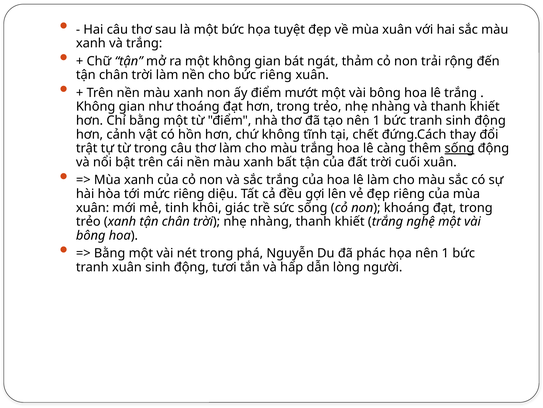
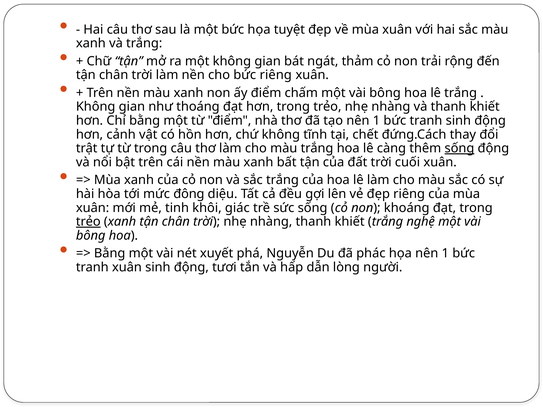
mướt: mướt -> chấm (301, 93)
mức riêng: riêng -> đông (189, 194)
trẻo underline: none -> present (88, 221)
nét trong: trong -> xuyết (217, 253)
